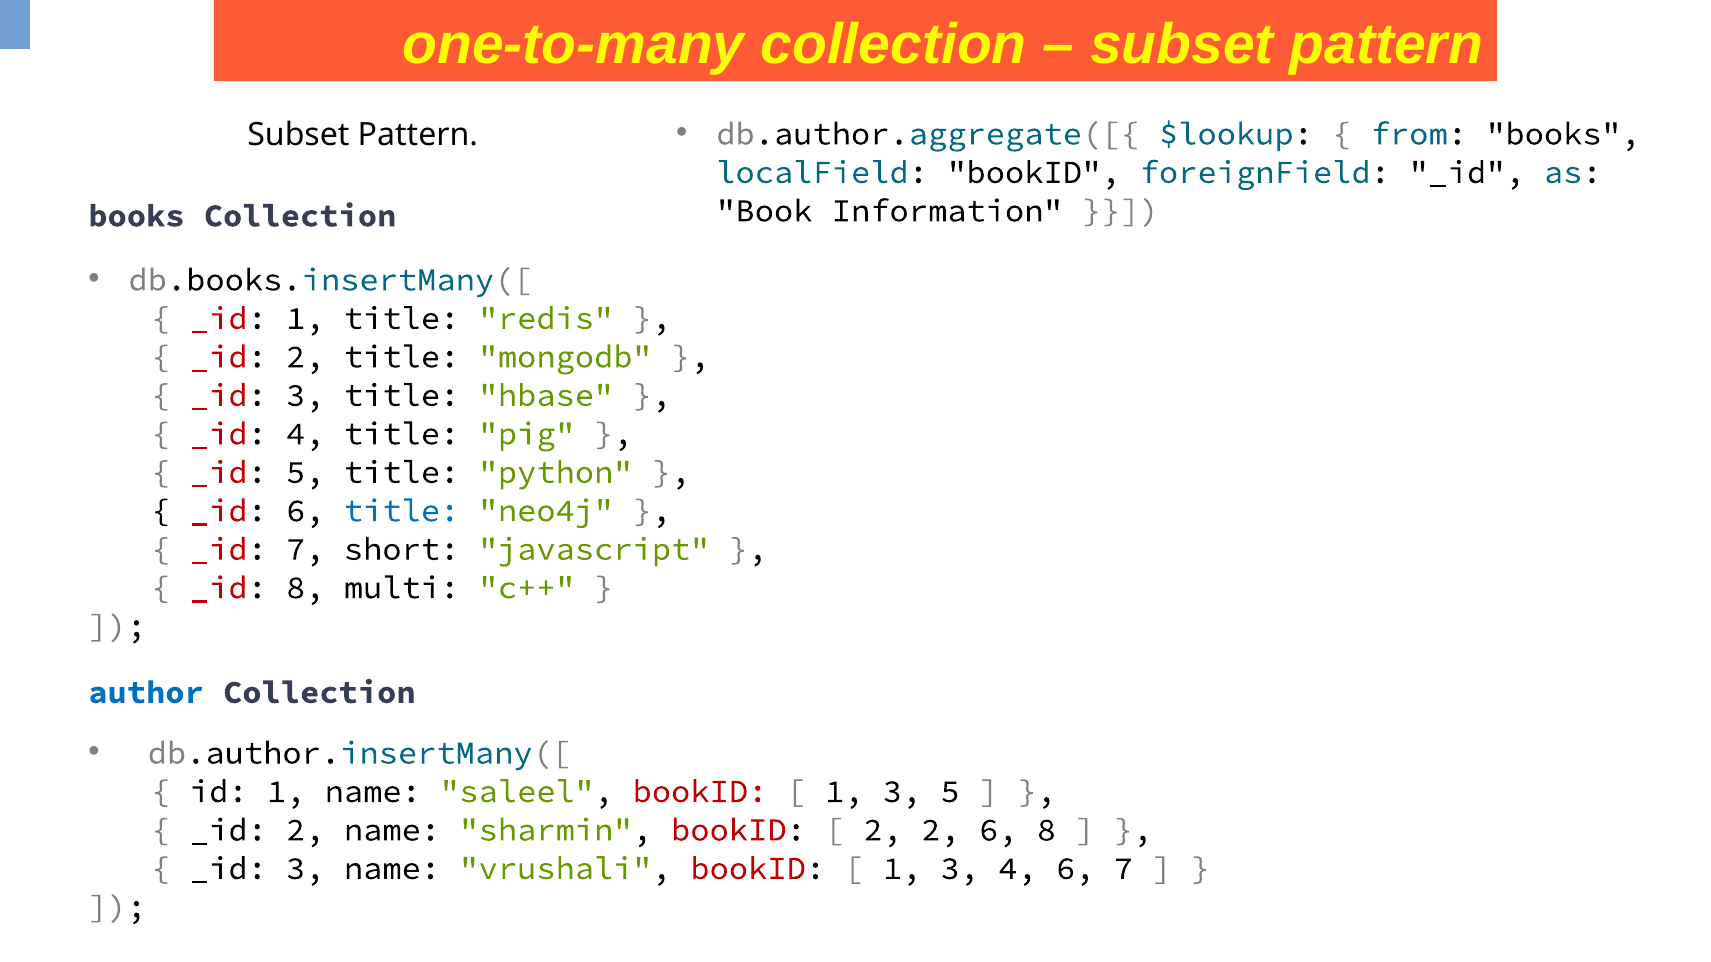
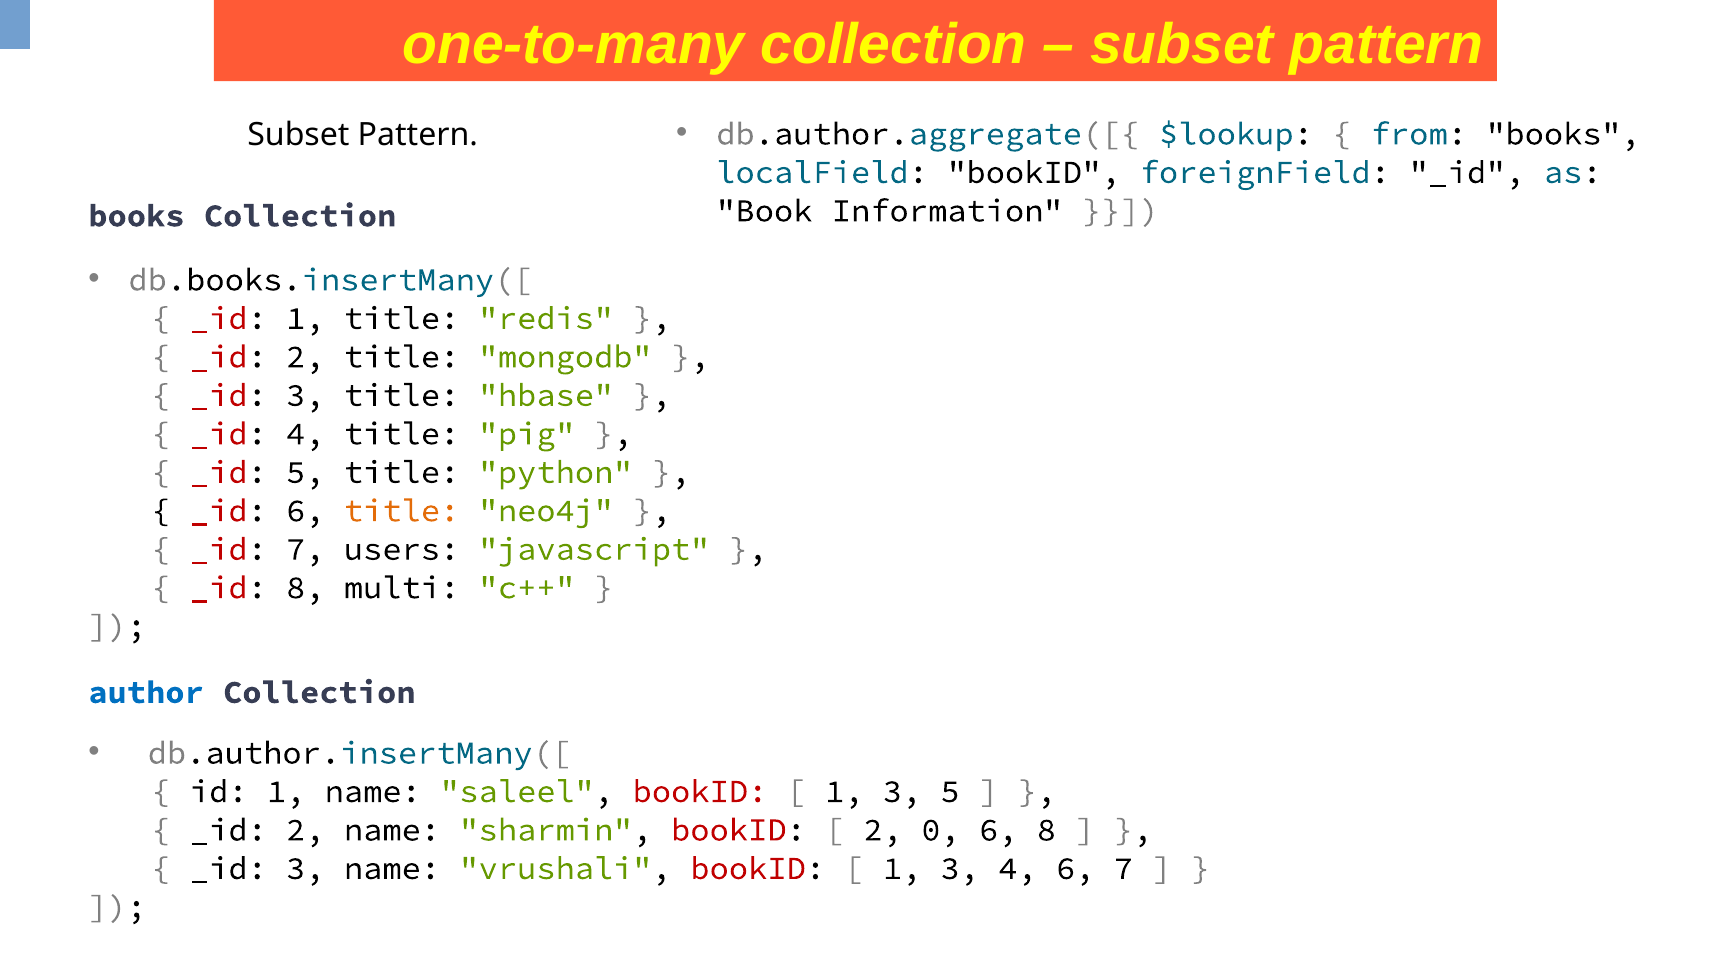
title colour: blue -> orange (402, 511)
short: short -> users (402, 549)
2 2: 2 -> 0 (941, 830)
